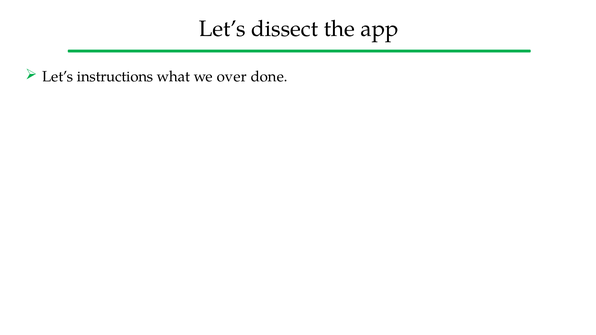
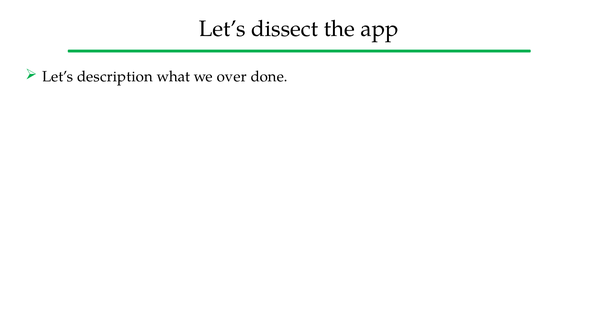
instructions: instructions -> description (115, 77)
